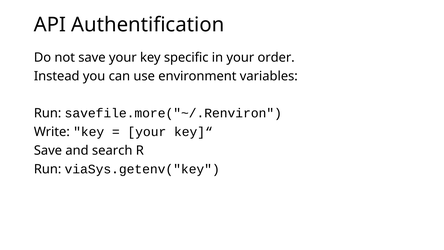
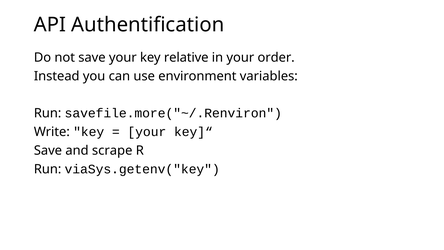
specific: specific -> relative (186, 58)
search: search -> scrape (112, 150)
